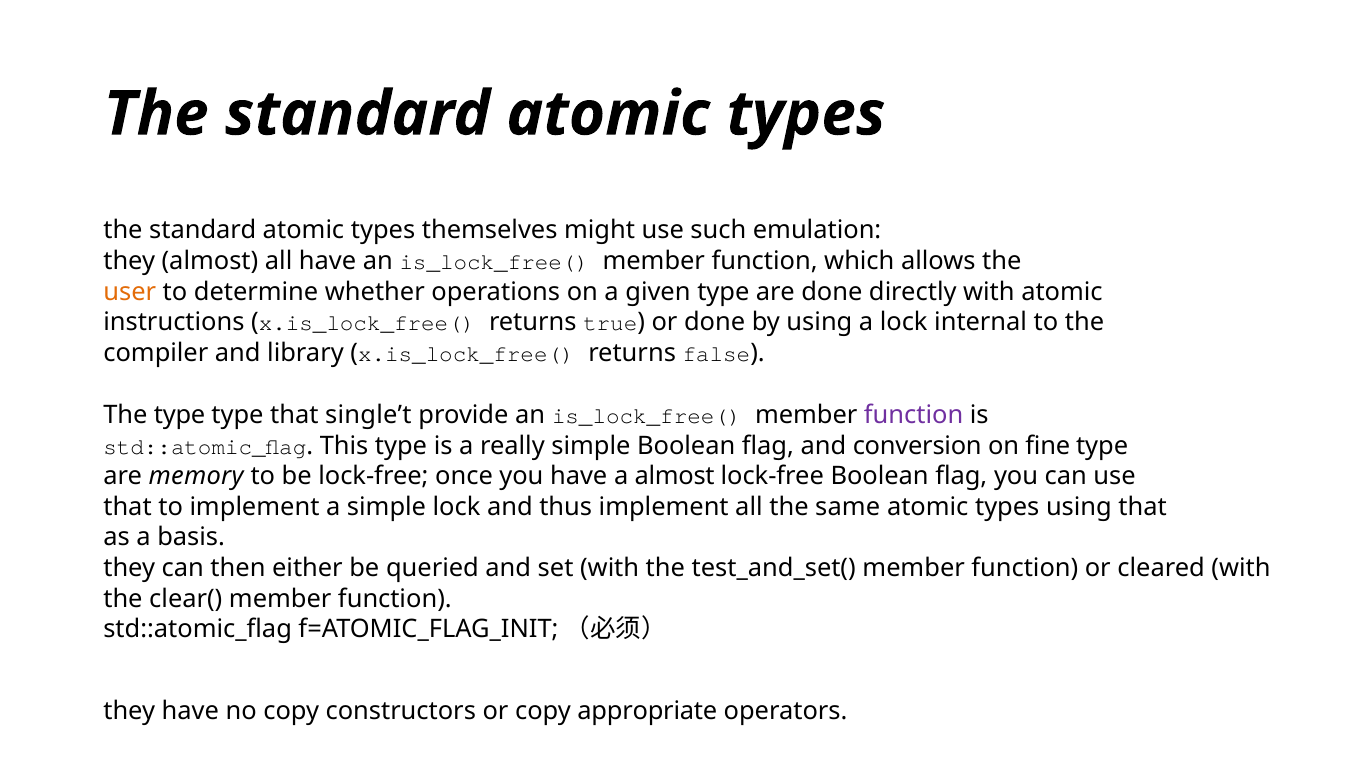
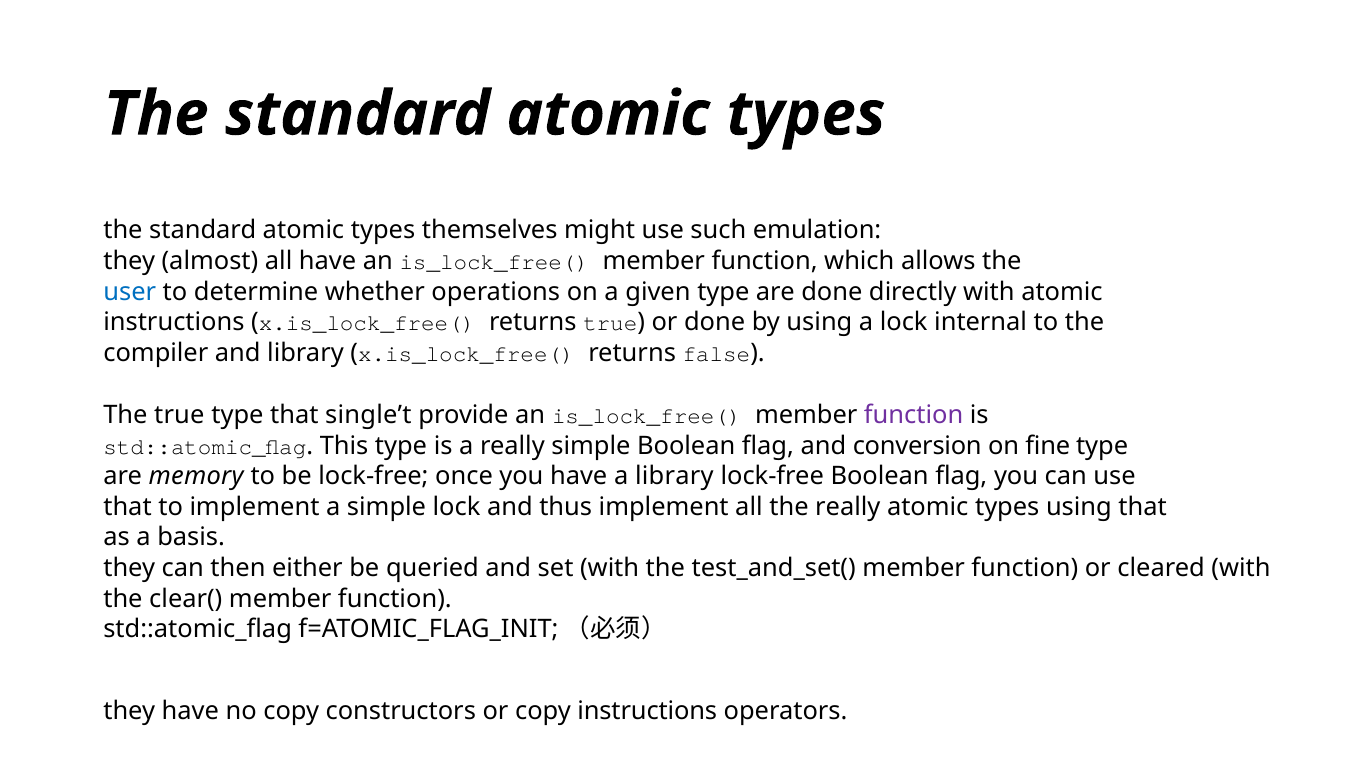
user colour: orange -> blue (130, 292)
The type: type -> true (179, 415)
a almost: almost -> library (674, 476)
the same: same -> really (848, 507)
copy appropriate: appropriate -> instructions (647, 711)
